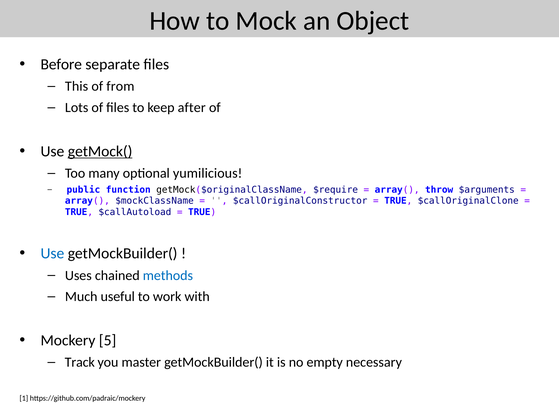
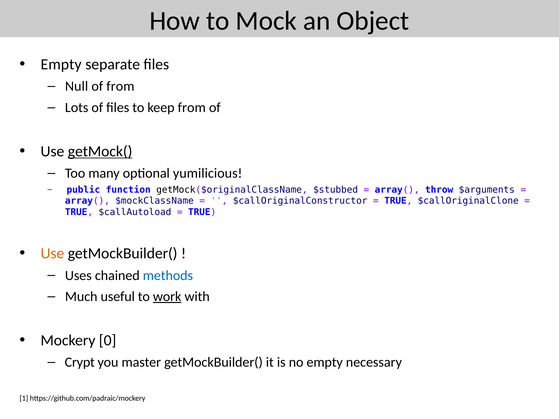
Before: Before -> Empty (61, 64)
This: This -> Null (77, 86)
keep after: after -> from (192, 108)
$require: $require -> $stubbed (336, 190)
Use colour: blue -> orange (52, 254)
work underline: none -> present (167, 297)
5: 5 -> 0 (108, 341)
Track: Track -> Crypt (80, 363)
